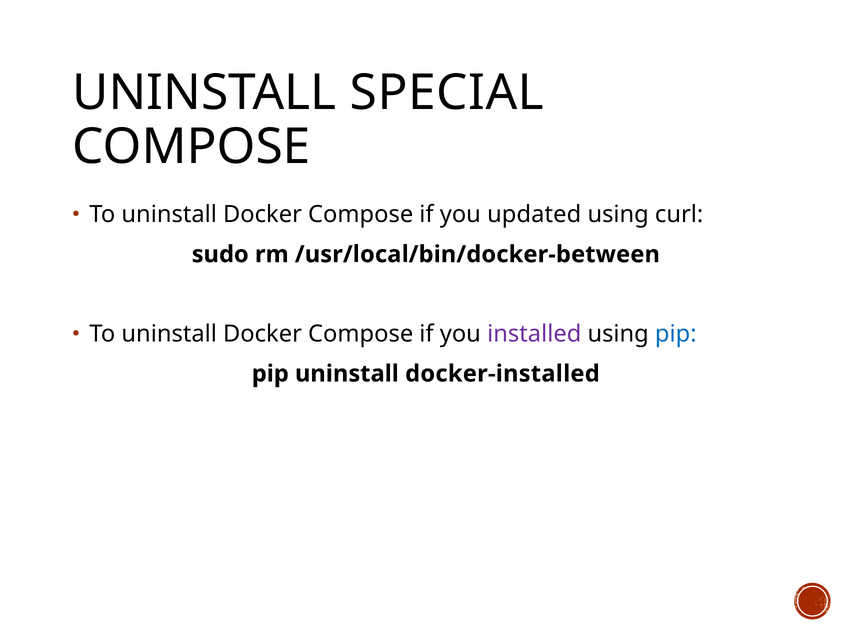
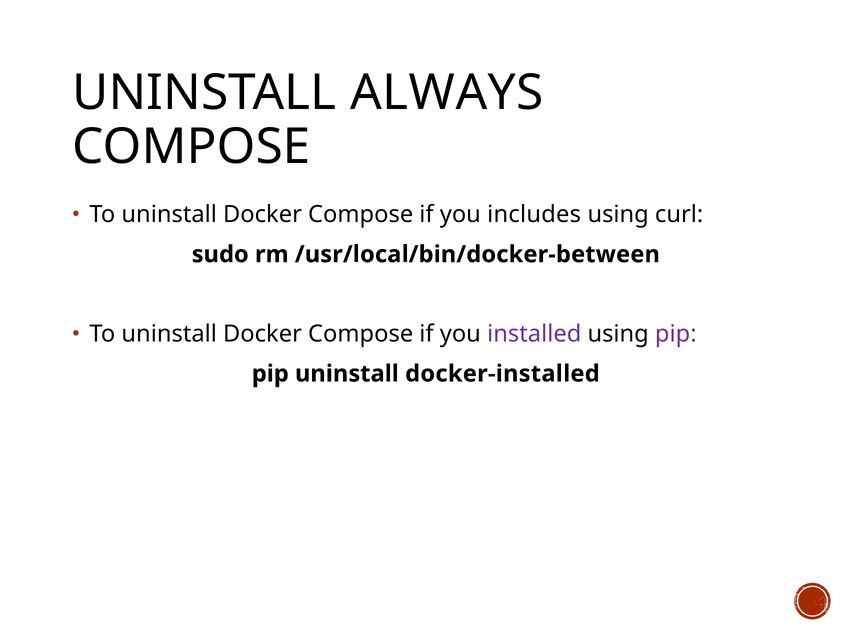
SPECIAL: SPECIAL -> ALWAYS (447, 93)
updated: updated -> includes (534, 215)
pip colour: blue -> purple (676, 334)
